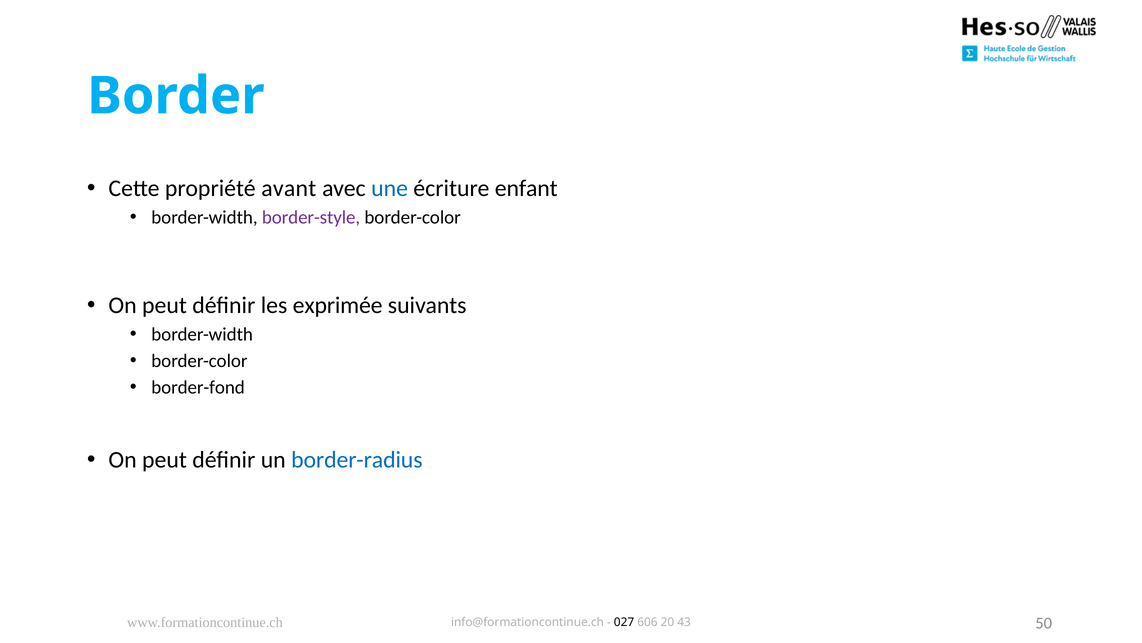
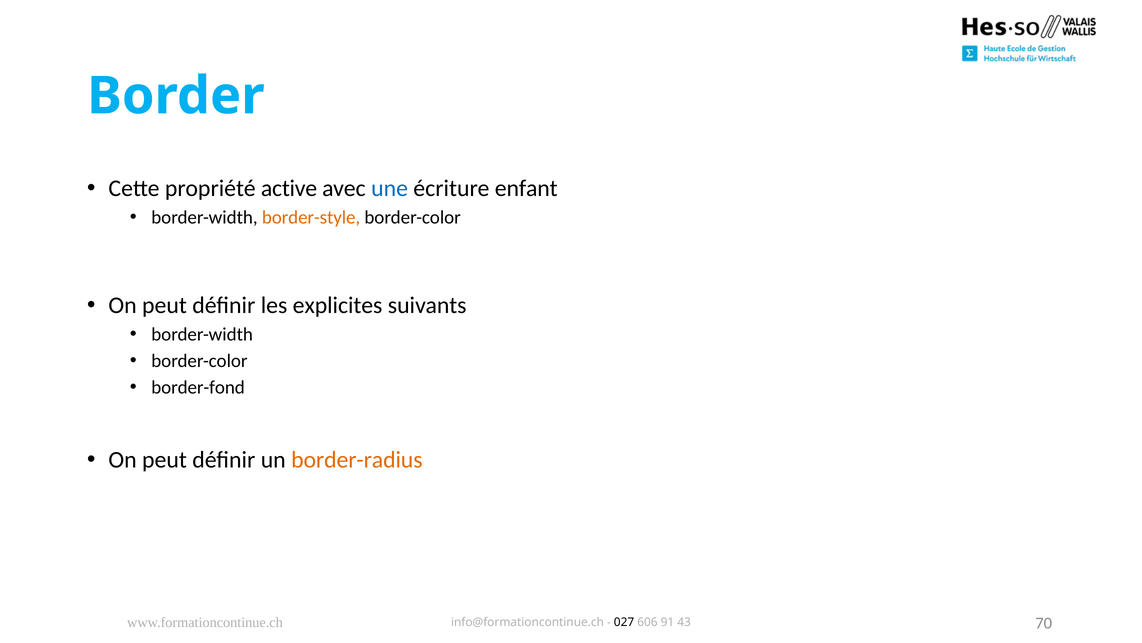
avant: avant -> active (289, 188)
border-style colour: purple -> orange (311, 217)
exprimée: exprimée -> explicites (338, 305)
border-radius colour: blue -> orange (357, 460)
20: 20 -> 91 (667, 622)
50: 50 -> 70 (1044, 623)
